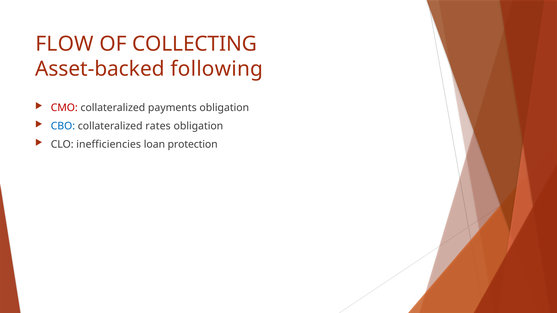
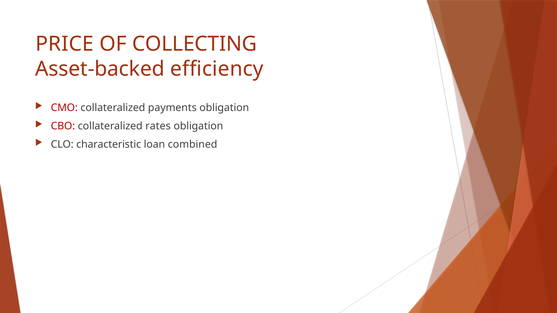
FLOW: FLOW -> PRICE (65, 44)
following: following -> efficiency (217, 69)
CBO colour: blue -> red (63, 126)
inefficiencies: inefficiencies -> characteristic (109, 144)
protection: protection -> combined (193, 144)
